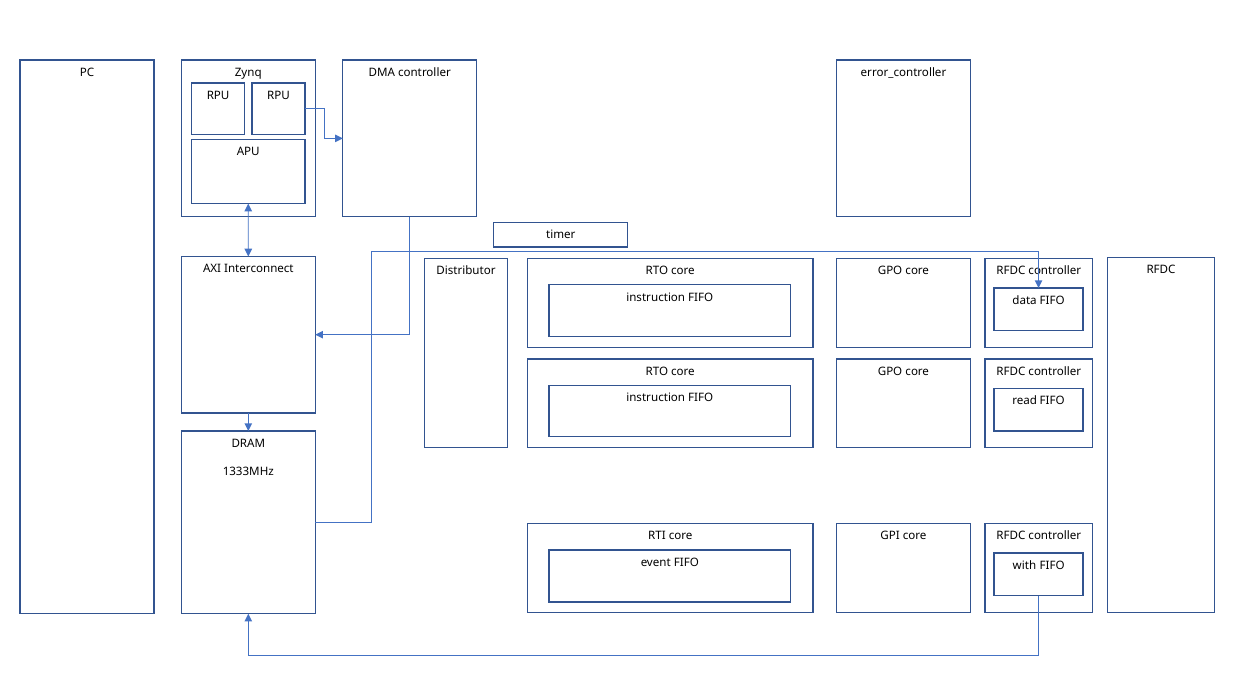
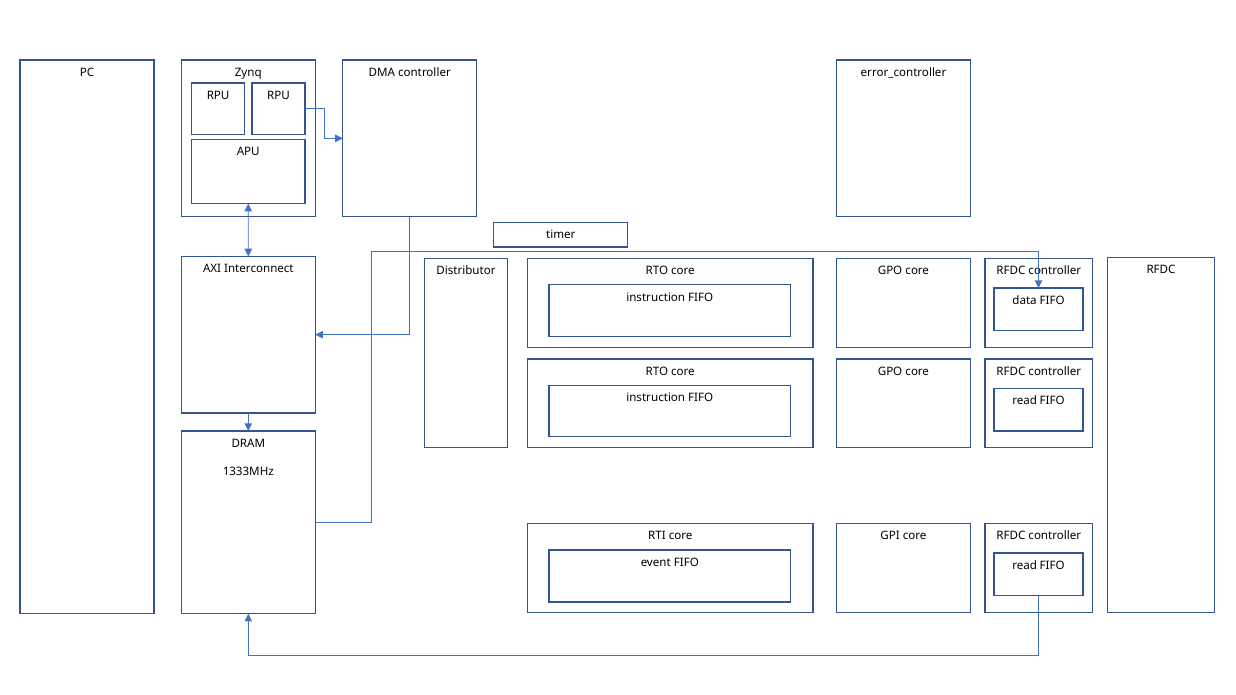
with: with -> read (1025, 566)
